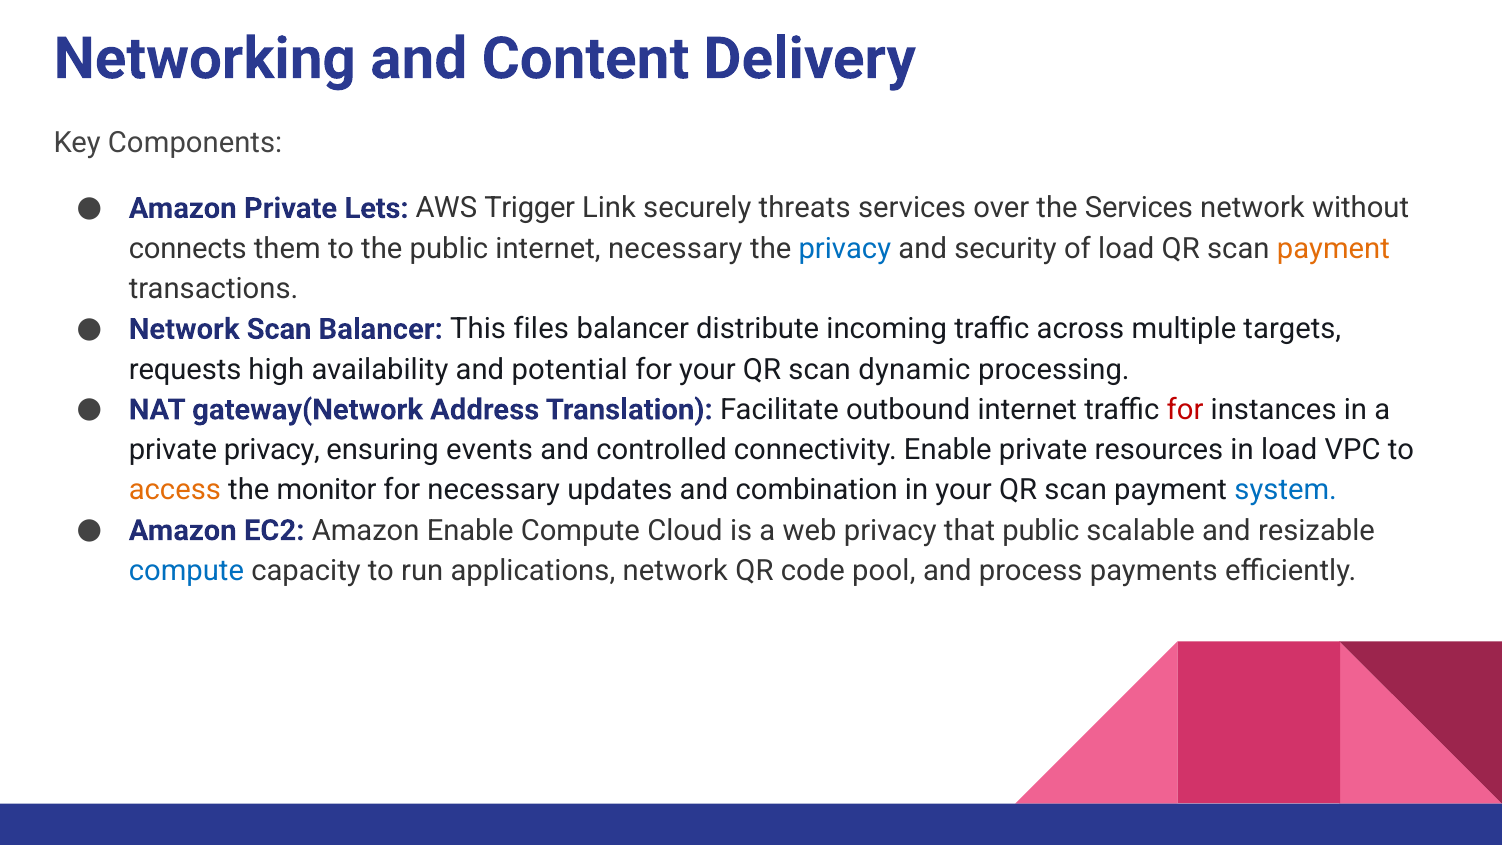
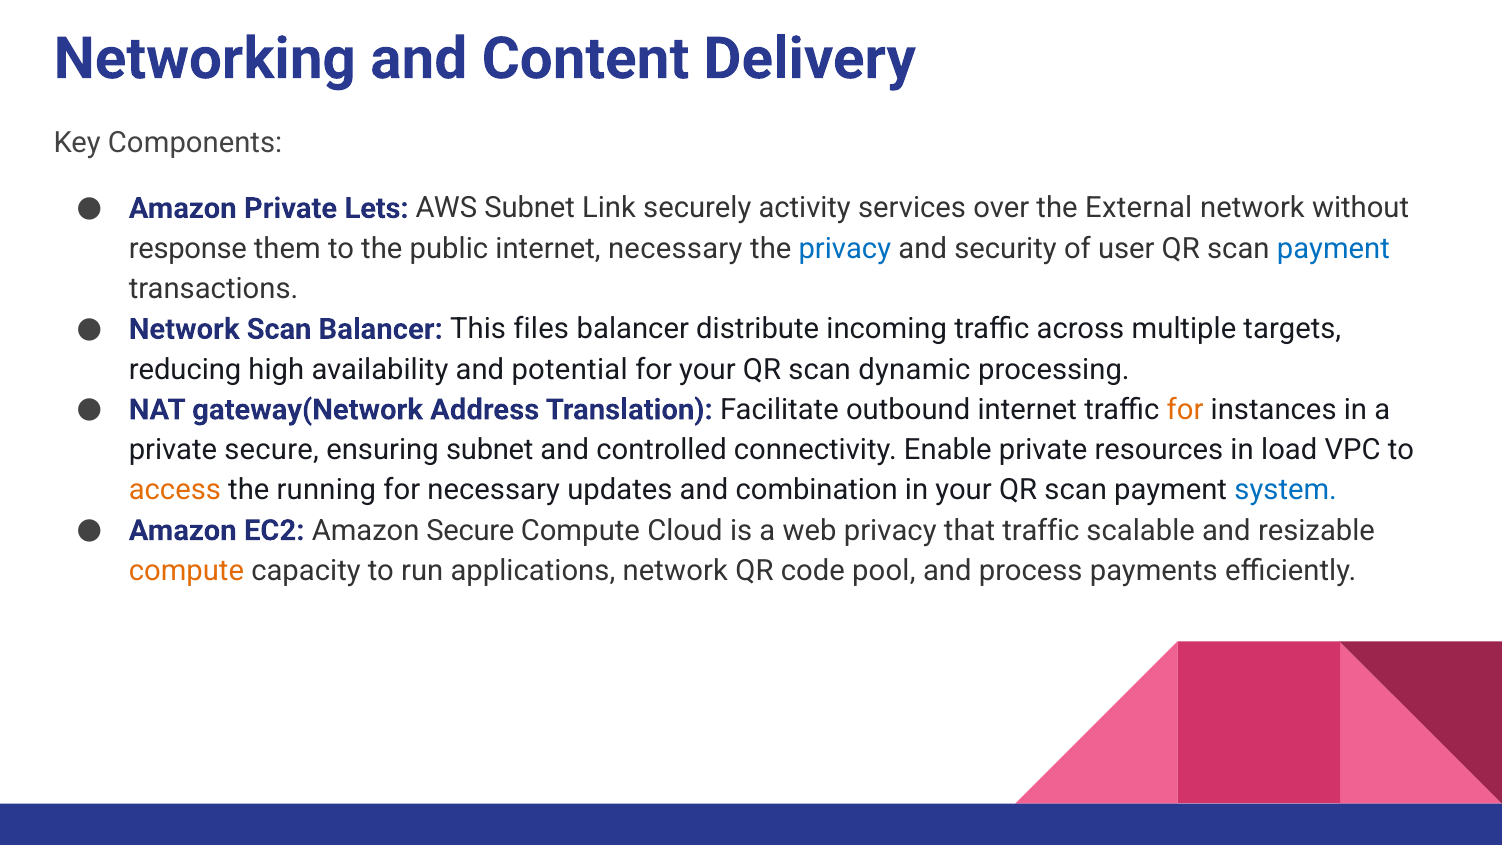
AWS Trigger: Trigger -> Subnet (530, 208)
threats: threats -> activity (805, 208)
the Services: Services -> External (1139, 208)
connects: connects -> response (188, 249)
of load: load -> user (1126, 249)
payment colour: orange -> blue (1333, 249)
requests: requests -> reducing (185, 369)
for colour: red -> orange (1185, 410)
private privacy: privacy -> secure (272, 450)
ensuring events: events -> subnet (490, 450)
monitor: monitor -> running (326, 490)
Amazon Enable: Enable -> Secure (470, 530)
that public: public -> traffic (1041, 530)
compute colour: blue -> orange (186, 571)
